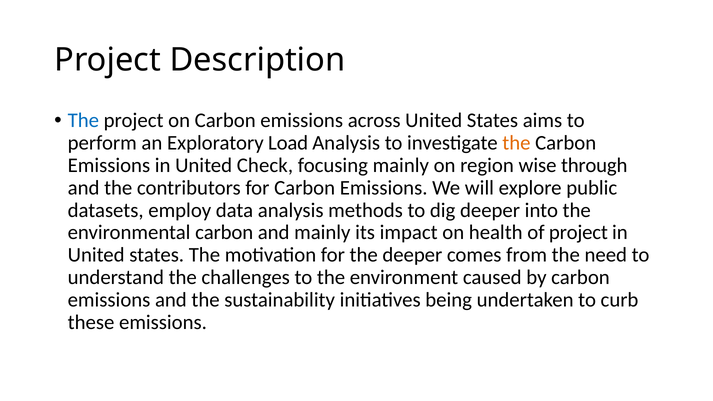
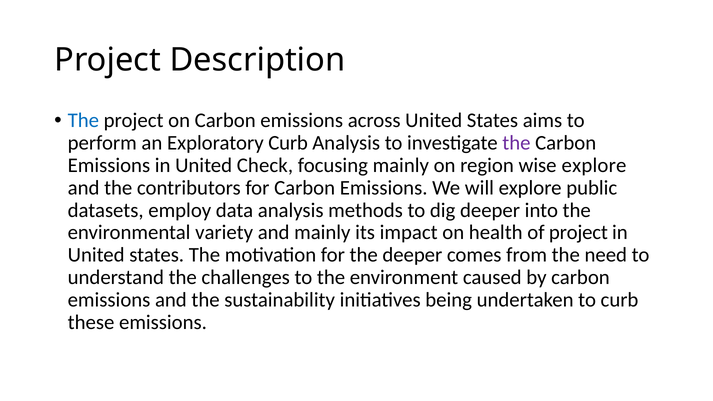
Exploratory Load: Load -> Curb (288, 143)
the colour: orange -> purple (516, 143)
wise through: through -> explore (594, 165)
environmental carbon: carbon -> variety (224, 233)
